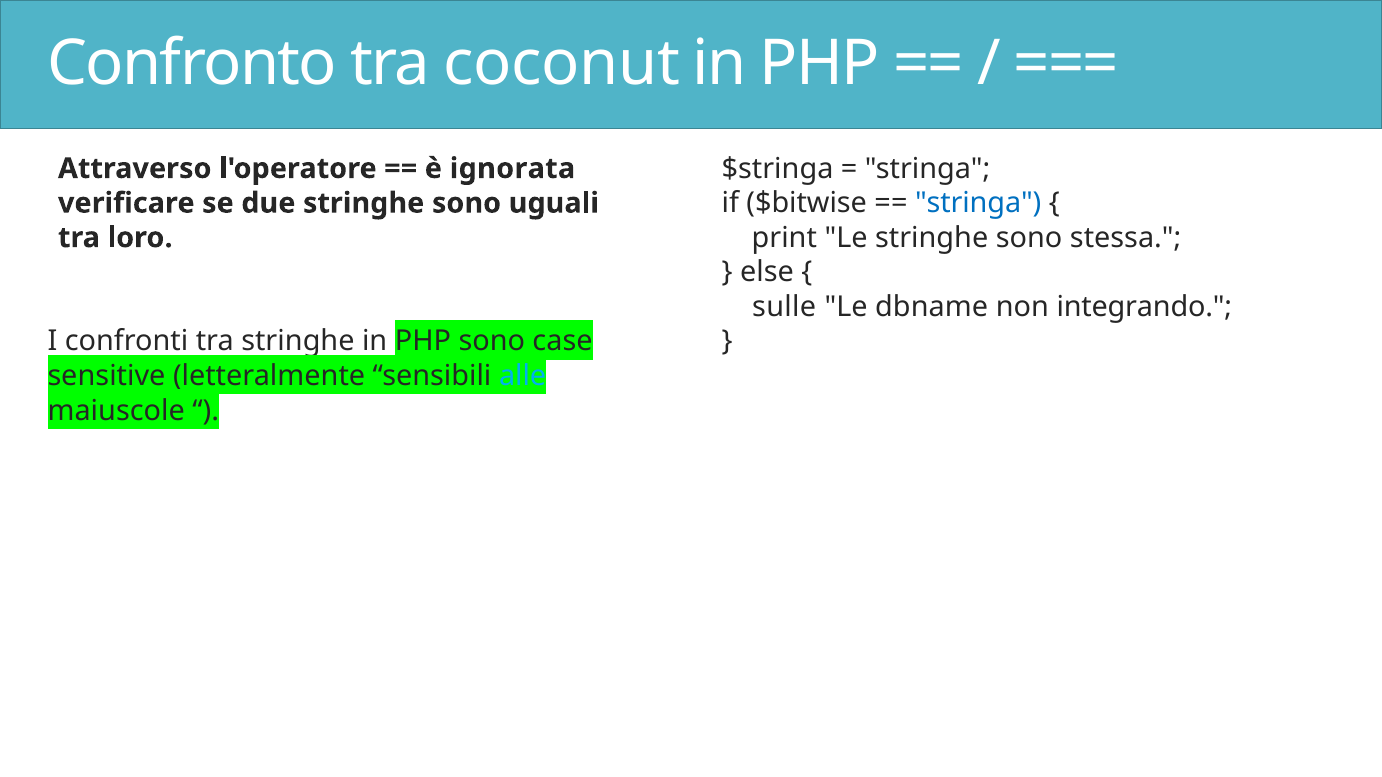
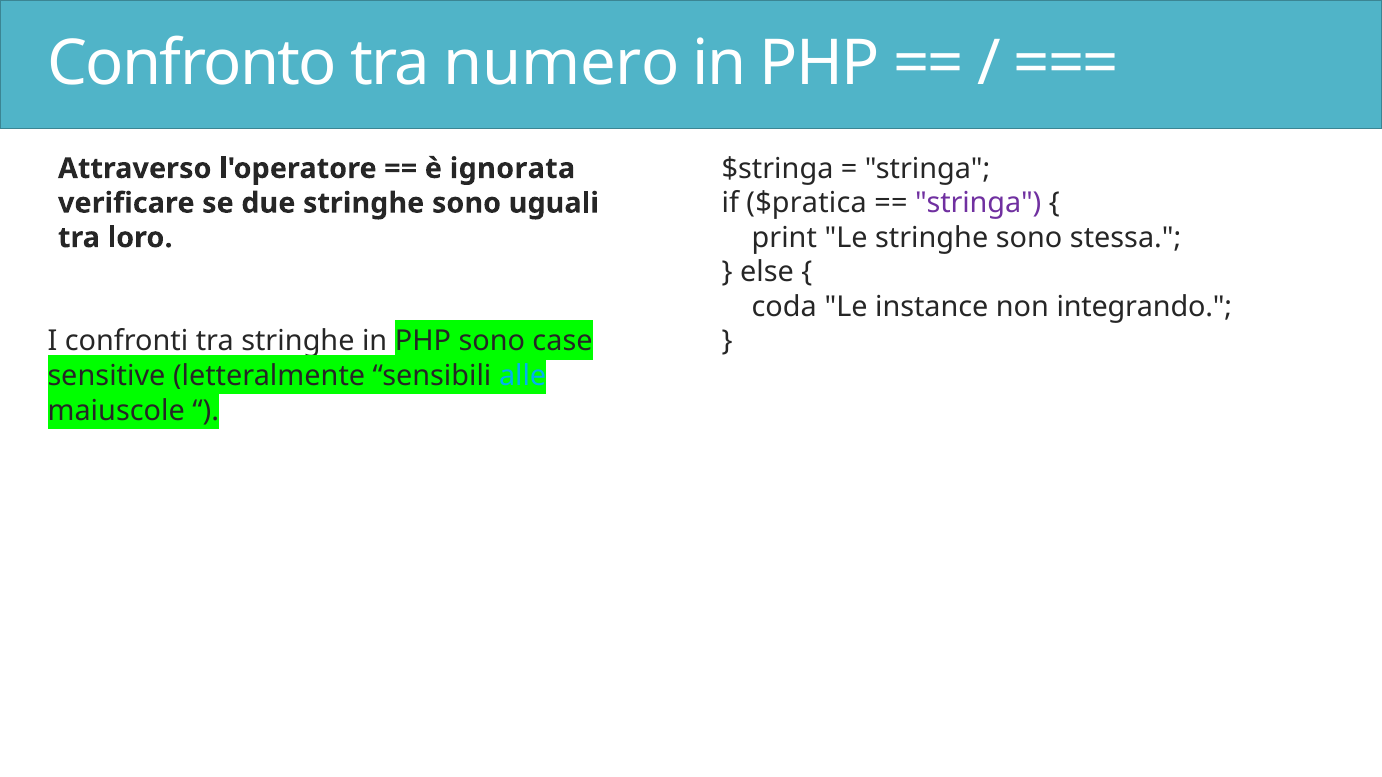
coconut: coconut -> numero (561, 64)
$bitwise: $bitwise -> $pratica (807, 203)
stringa colour: blue -> purple (978, 203)
sulle: sulle -> coda (784, 307)
dbname: dbname -> instance (932, 307)
